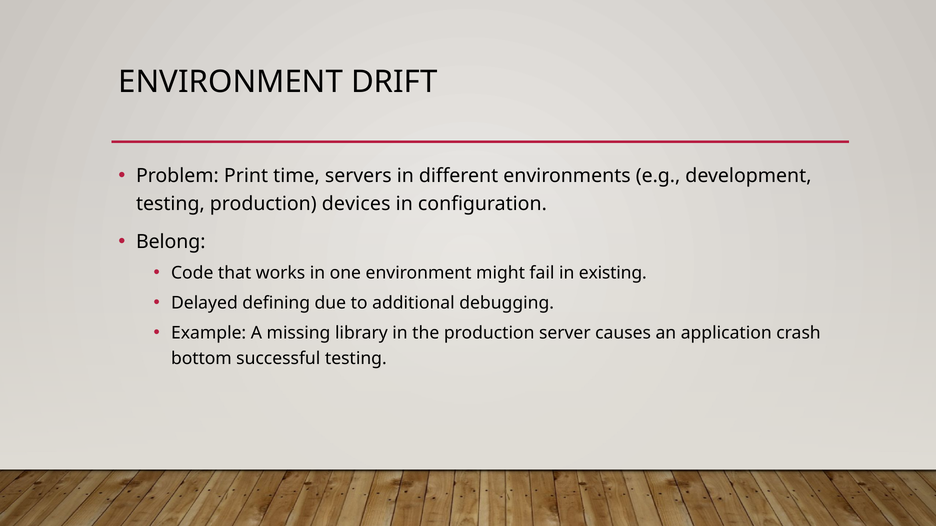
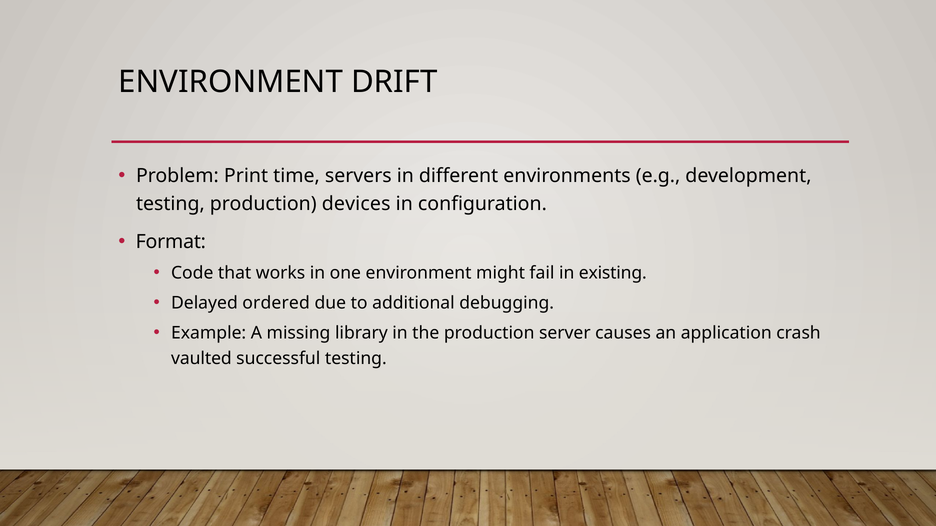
Belong: Belong -> Format (171, 242)
defining: defining -> ordered (276, 303)
bottom: bottom -> vaulted (201, 359)
